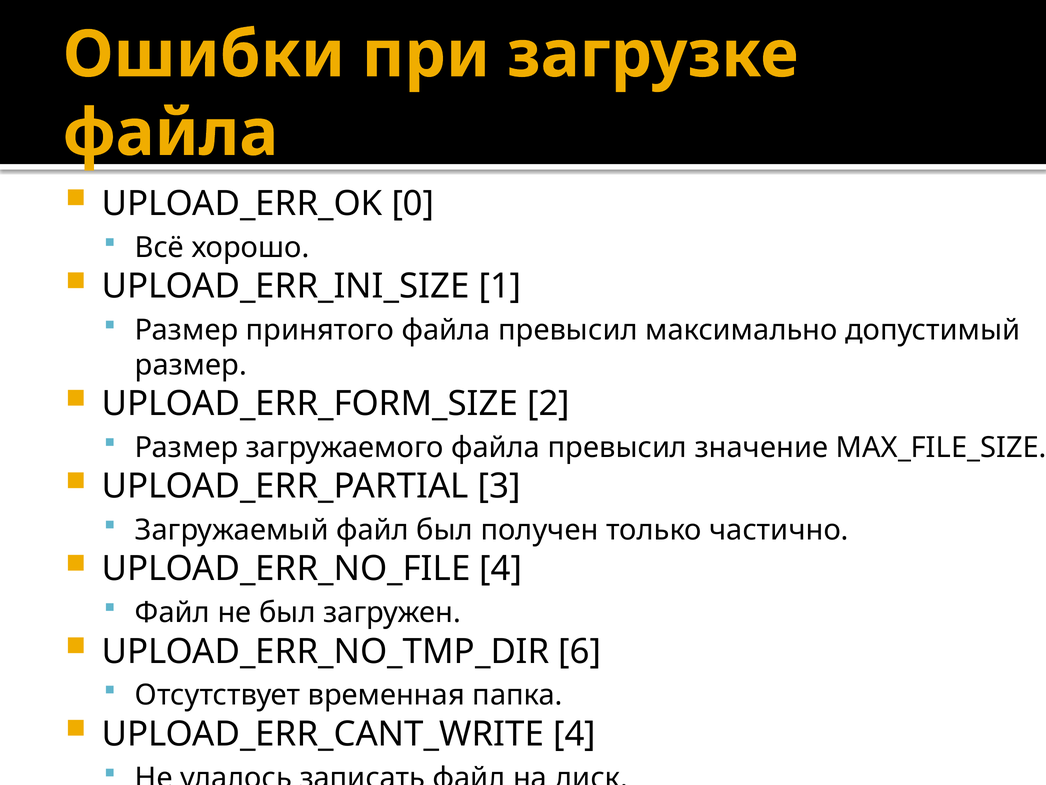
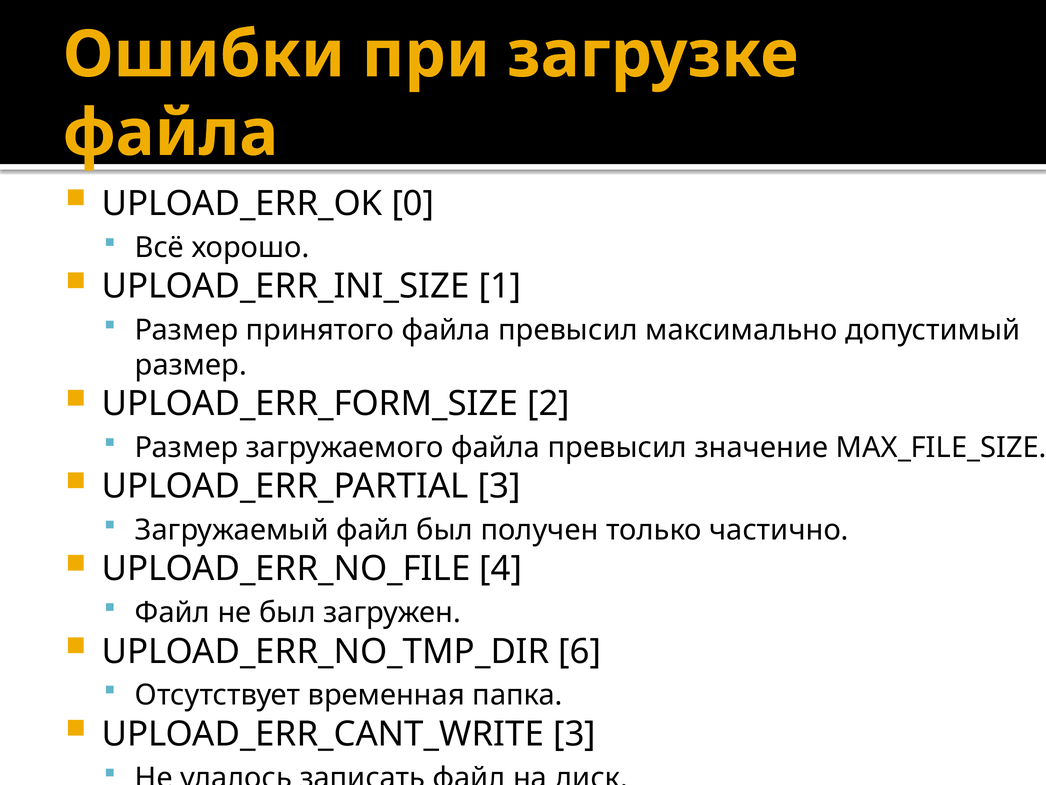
UPLOAD_ERR_CANT_WRITE 4: 4 -> 3 (575, 734)
